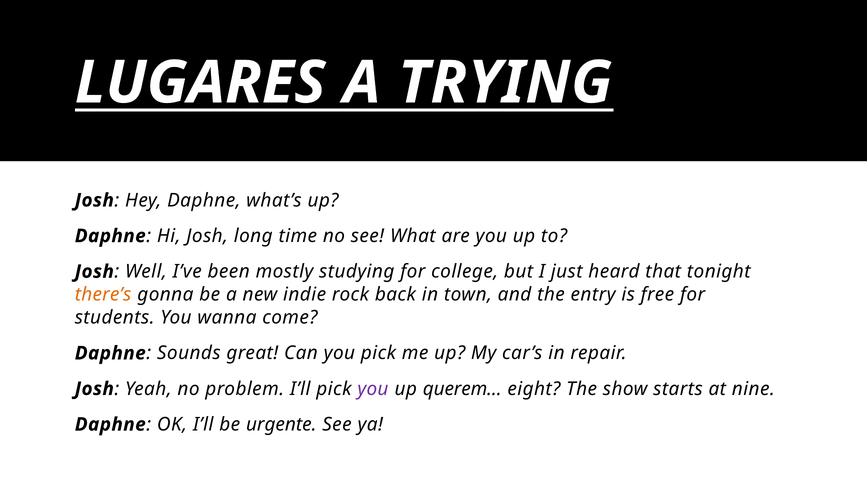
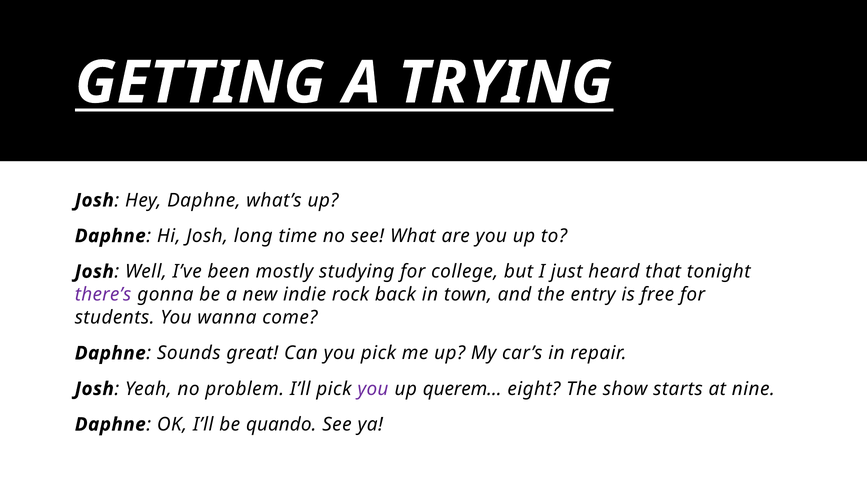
LUGARES: LUGARES -> GETTING (200, 83)
there’s colour: orange -> purple (103, 294)
urgente: urgente -> quando (281, 424)
